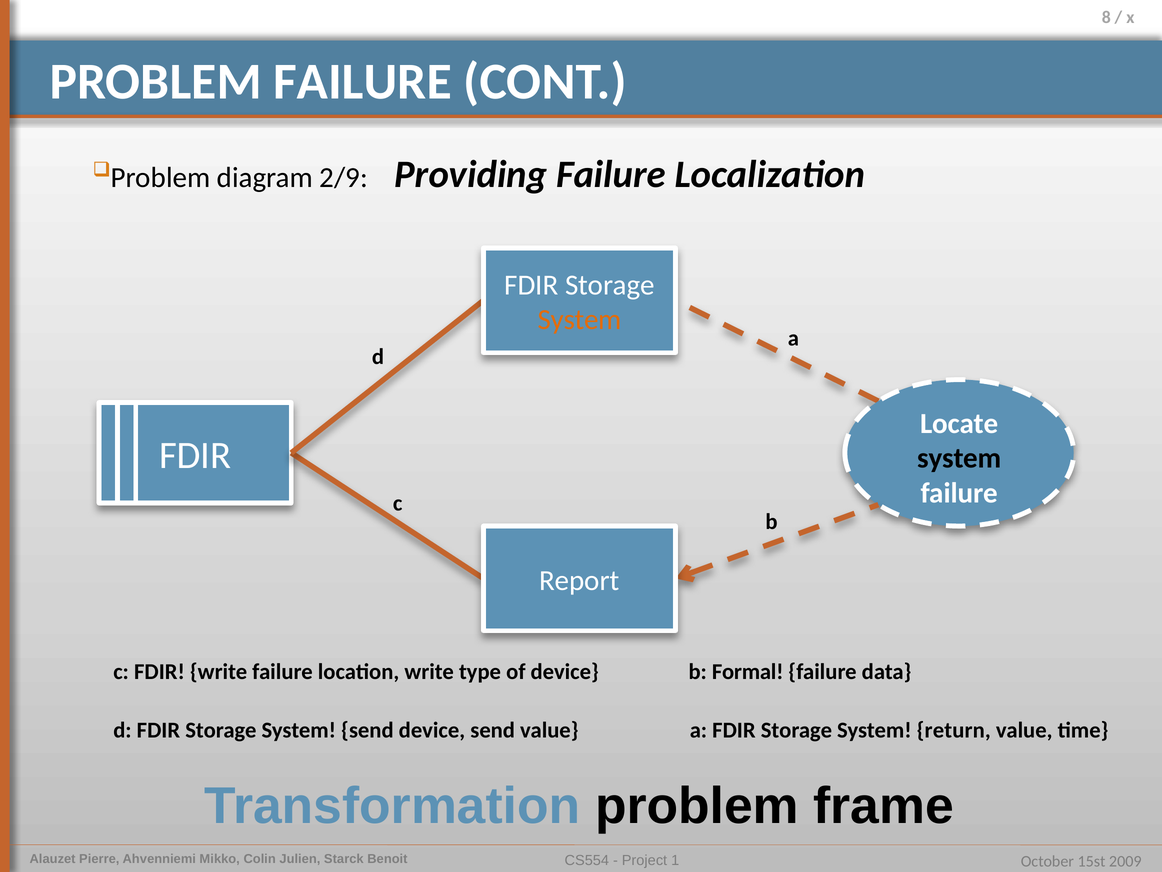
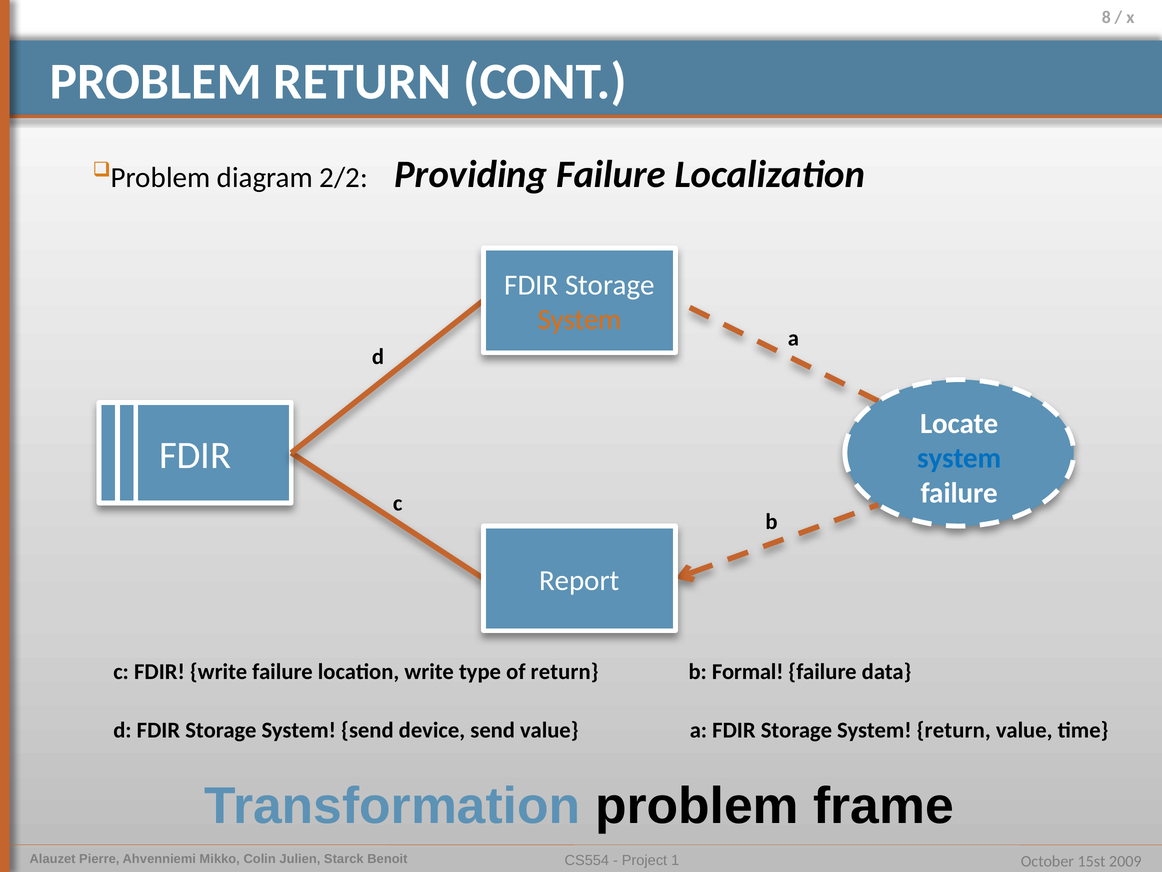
PROBLEM FAILURE: FAILURE -> RETURN (362, 81)
2/9: 2/9 -> 2/2 (344, 178)
system colour: black -> blue (959, 458)
of device: device -> return (565, 671)
